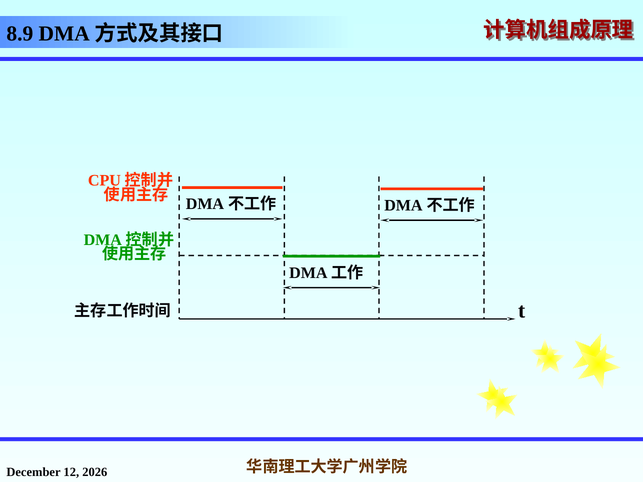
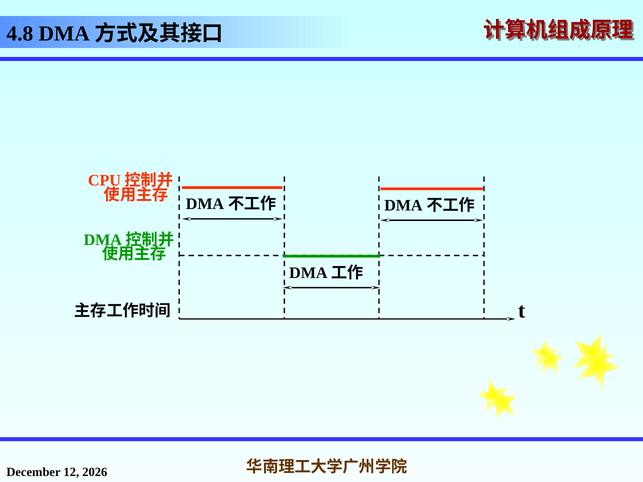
8.9: 8.9 -> 4.8 (20, 34)
